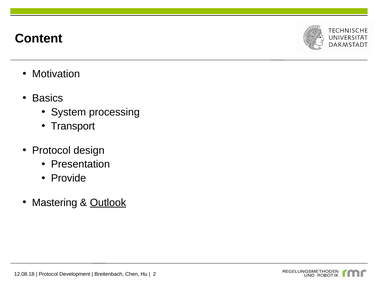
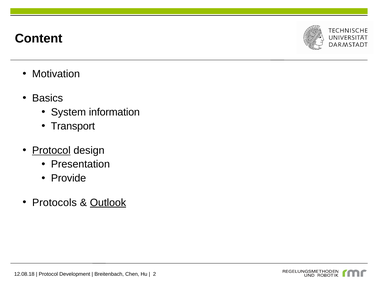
processing: processing -> information (114, 112)
Protocol underline: none -> present (51, 150)
Mastering: Mastering -> Protocols (54, 202)
